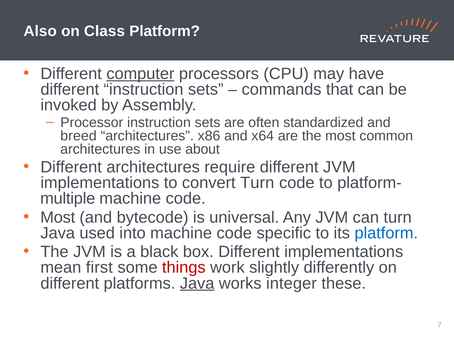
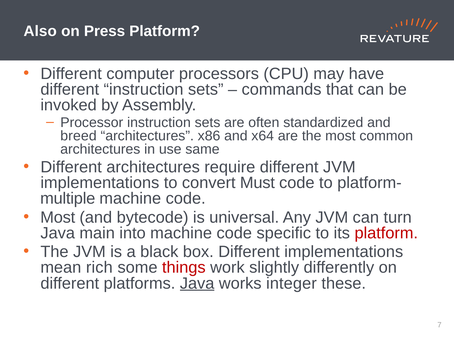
Class: Class -> Press (105, 31)
computer underline: present -> none (140, 74)
about: about -> same (202, 150)
convert Turn: Turn -> Must (257, 183)
used: used -> main (97, 233)
platform colour: blue -> red (386, 233)
first: first -> rich (99, 268)
